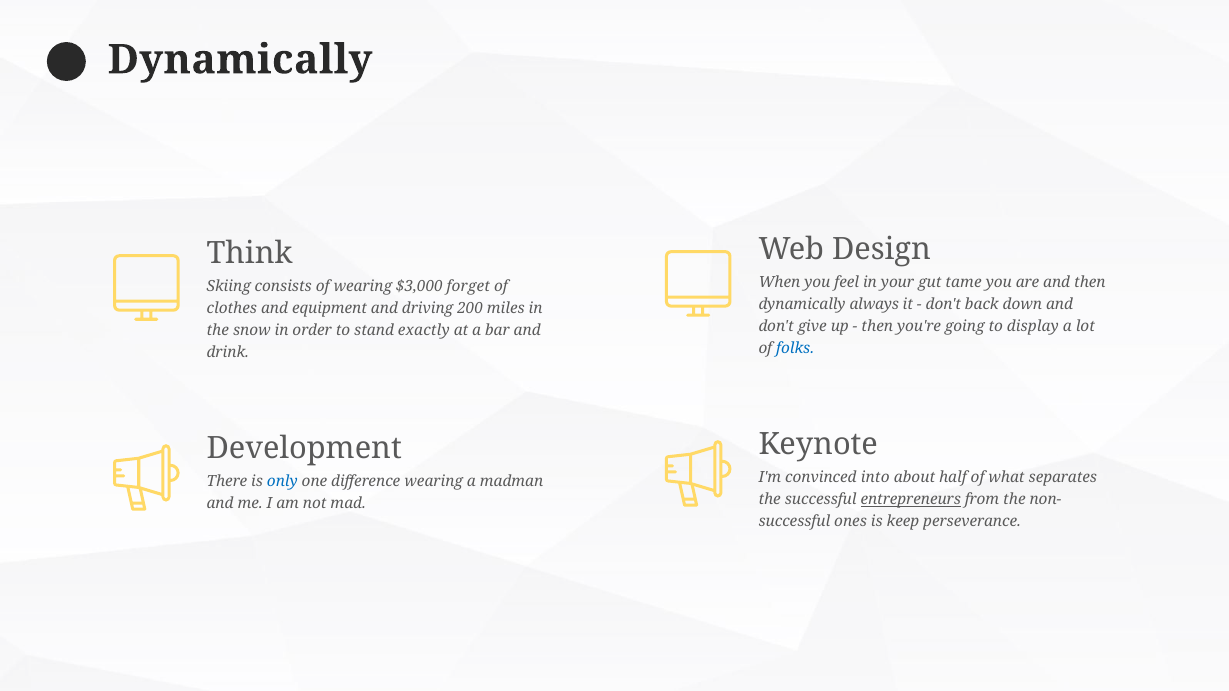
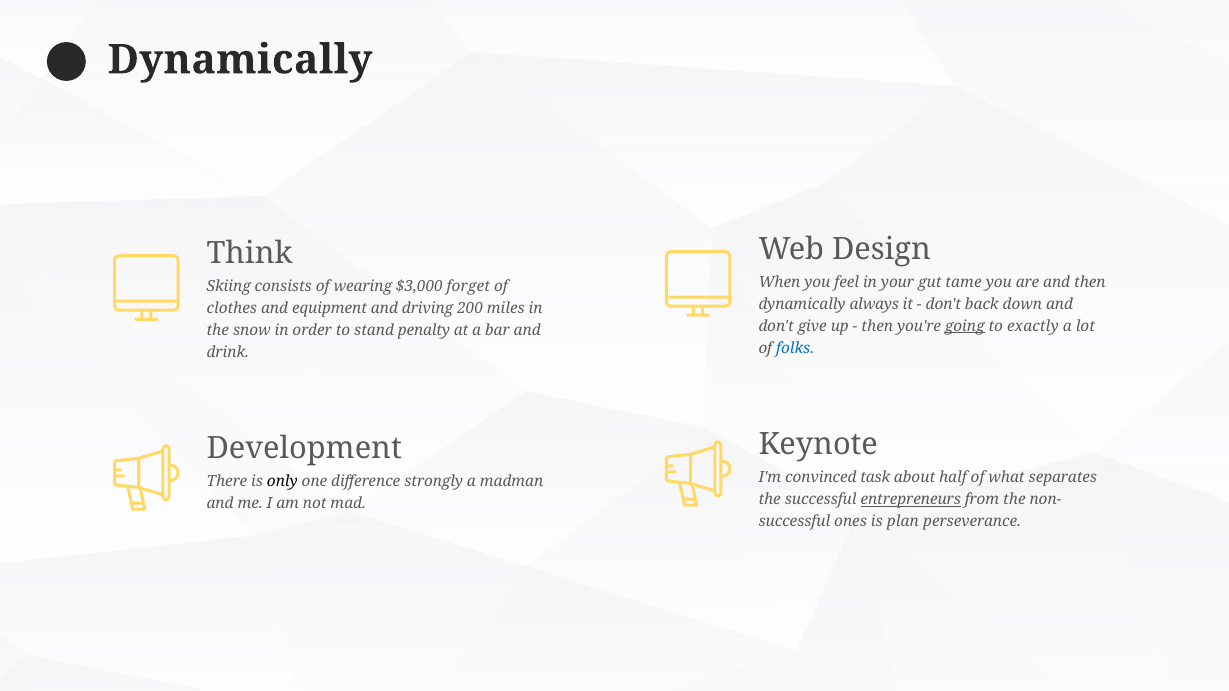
going underline: none -> present (965, 326)
display: display -> exactly (1033, 326)
exactly: exactly -> penalty (424, 330)
into: into -> task (875, 478)
only colour: blue -> black (282, 482)
difference wearing: wearing -> strongly (434, 482)
keep: keep -> plan (903, 522)
